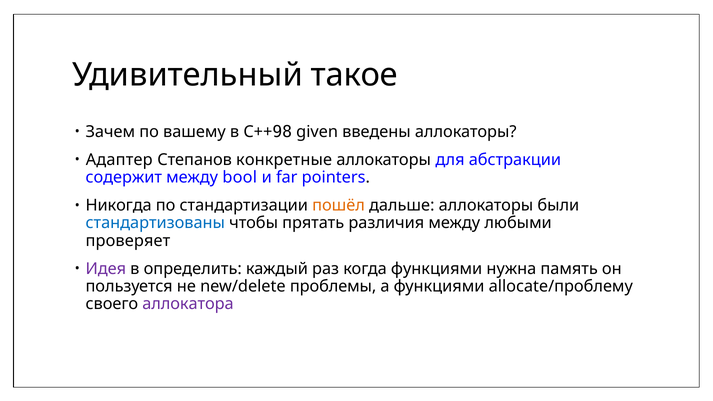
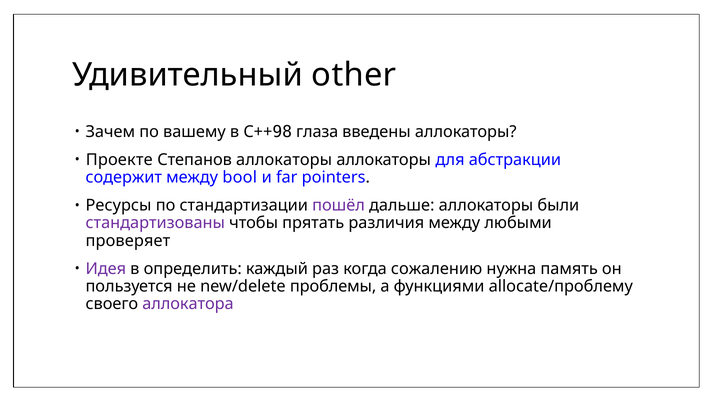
такое: такое -> other (354, 75)
given: given -> глаза (317, 132)
Адаптер: Адаптер -> Проекте (119, 160)
Степанов конкретные: конкретные -> аллокаторы (284, 160)
Никогда: Никогда -> Ресурсы (119, 205)
пошёл colour: orange -> purple (339, 205)
стандартизованы colour: blue -> purple (155, 223)
когда функциями: функциями -> сожалению (437, 269)
